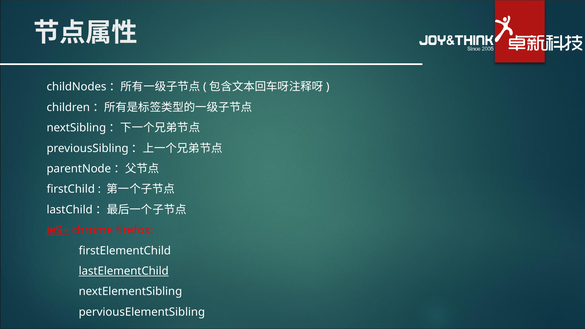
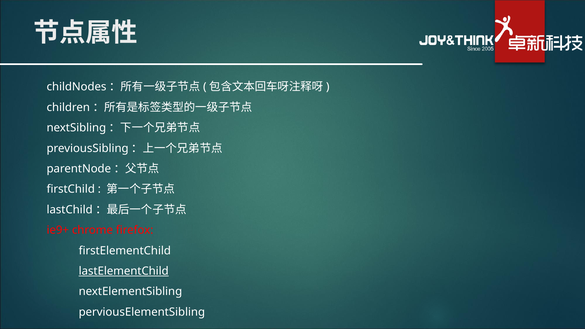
ie9+ underline: present -> none (58, 230)
